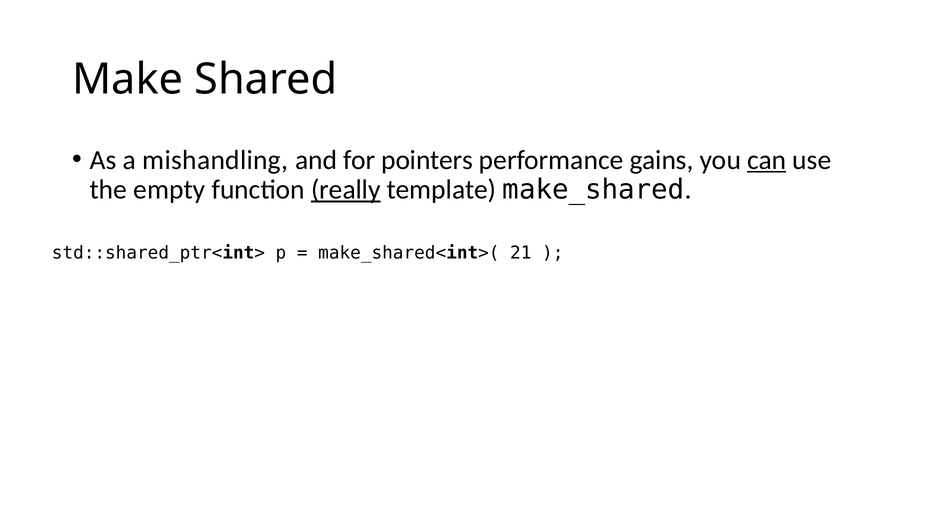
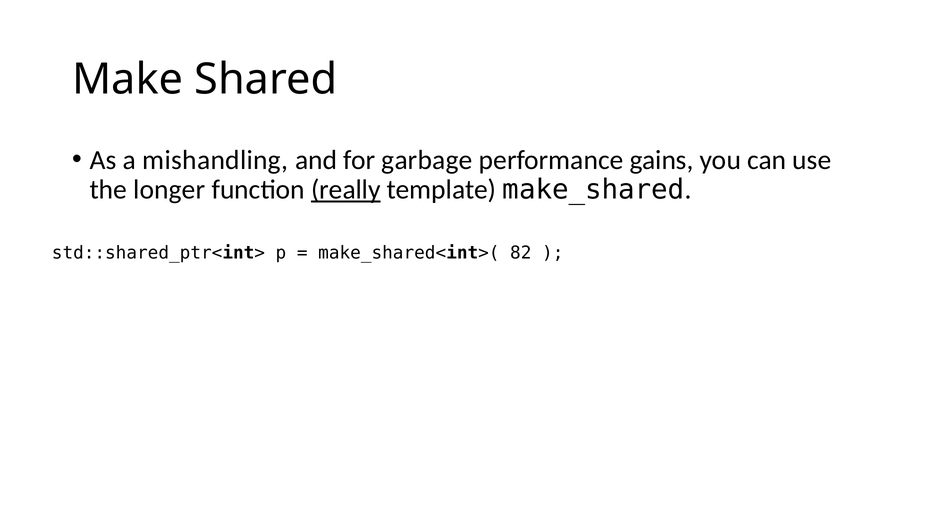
pointers: pointers -> garbage (427, 160)
can underline: present -> none (767, 160)
empty: empty -> longer (169, 190)
21: 21 -> 82 (521, 252)
